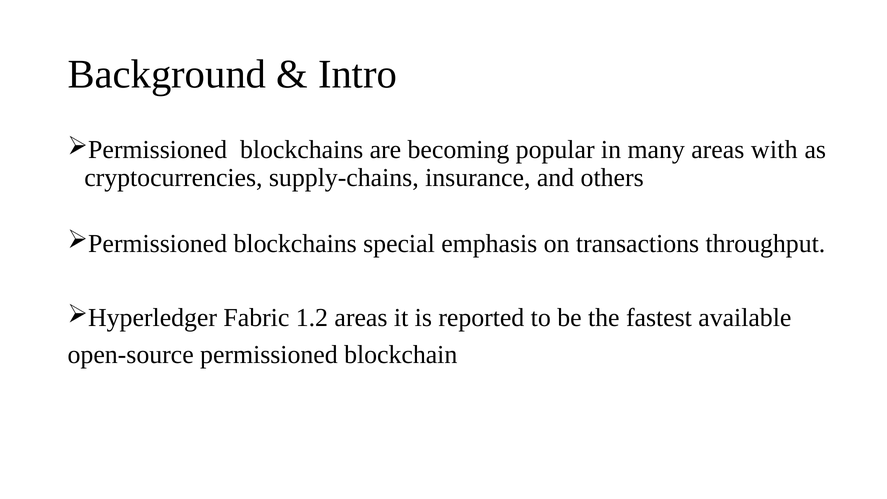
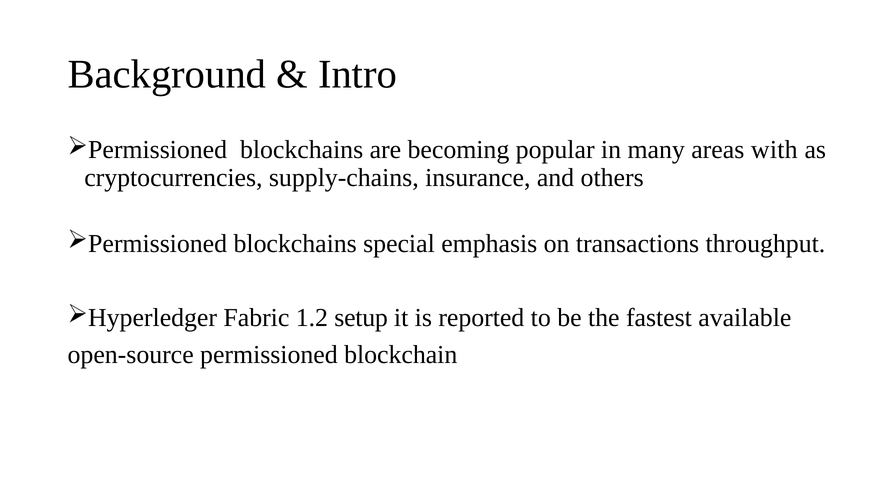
1.2 areas: areas -> setup (361, 318)
